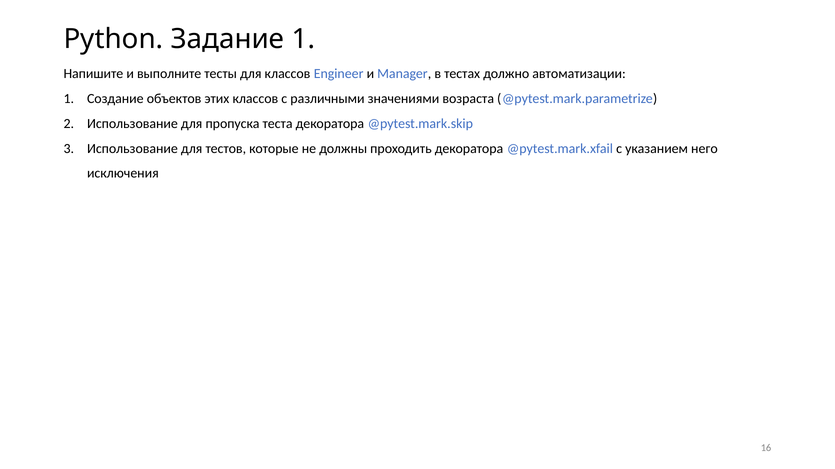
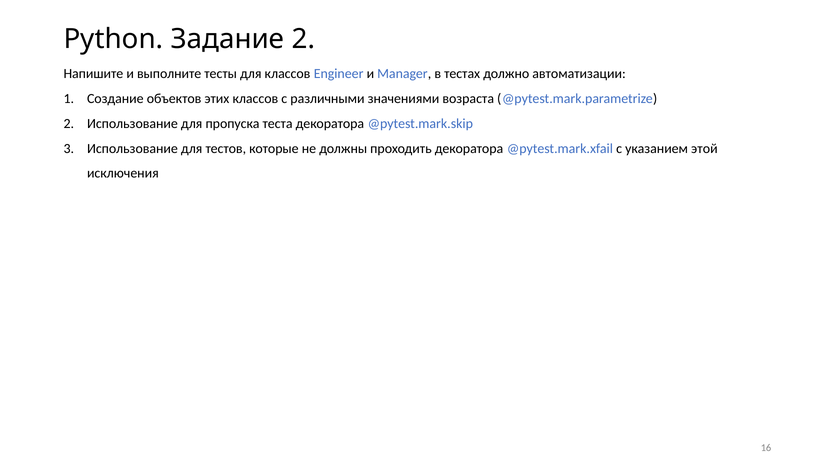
Задание 1: 1 -> 2 (303, 39)
него: него -> этой (704, 149)
